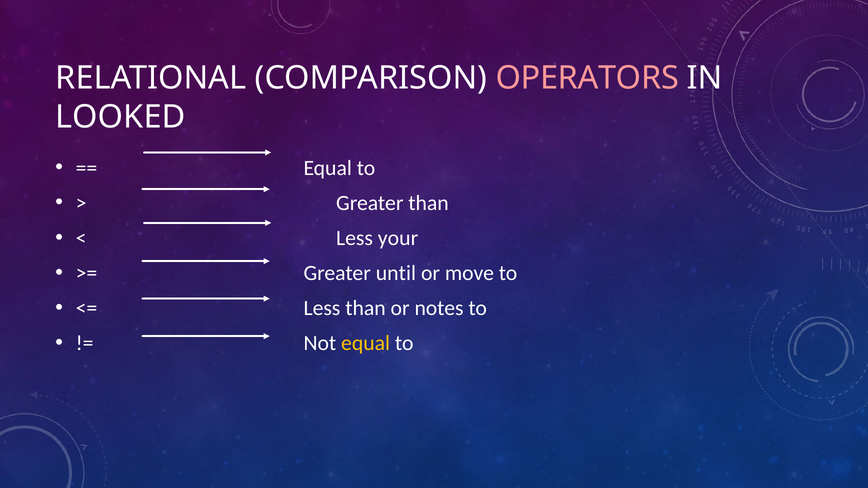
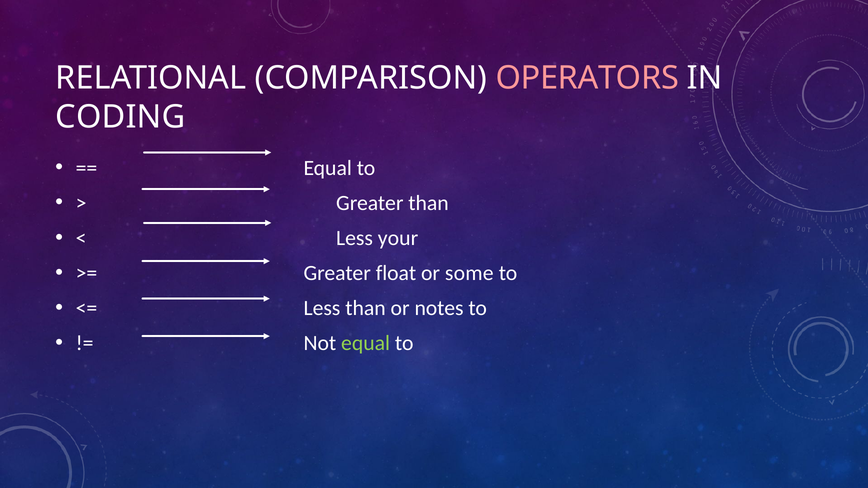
LOOKED: LOOKED -> CODING (120, 117)
until: until -> float (396, 273)
move: move -> some (469, 273)
equal colour: yellow -> light green (366, 343)
